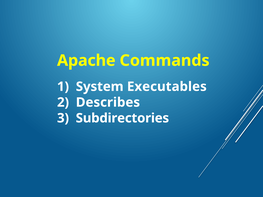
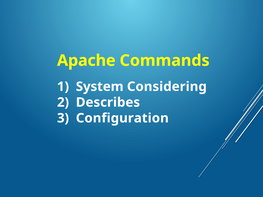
Executables: Executables -> Considering (167, 87)
Subdirectories: Subdirectories -> Configuration (122, 118)
